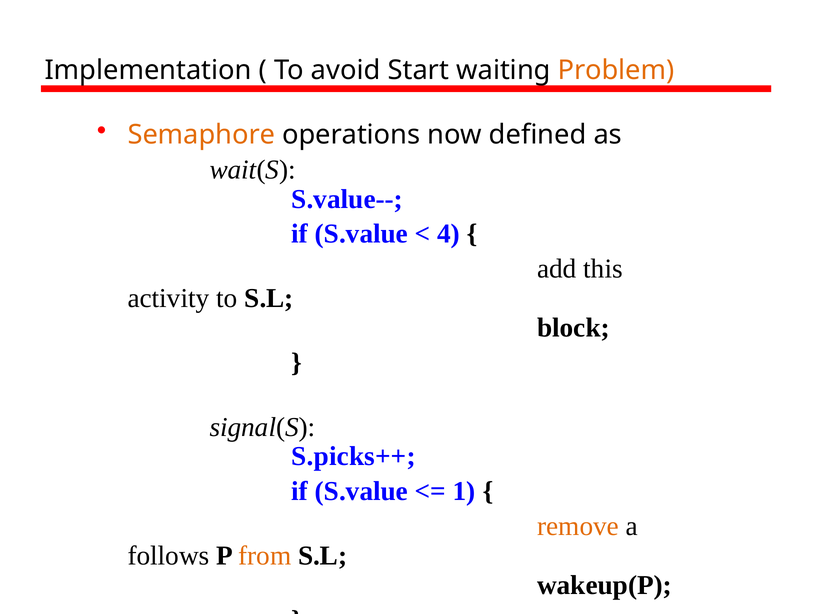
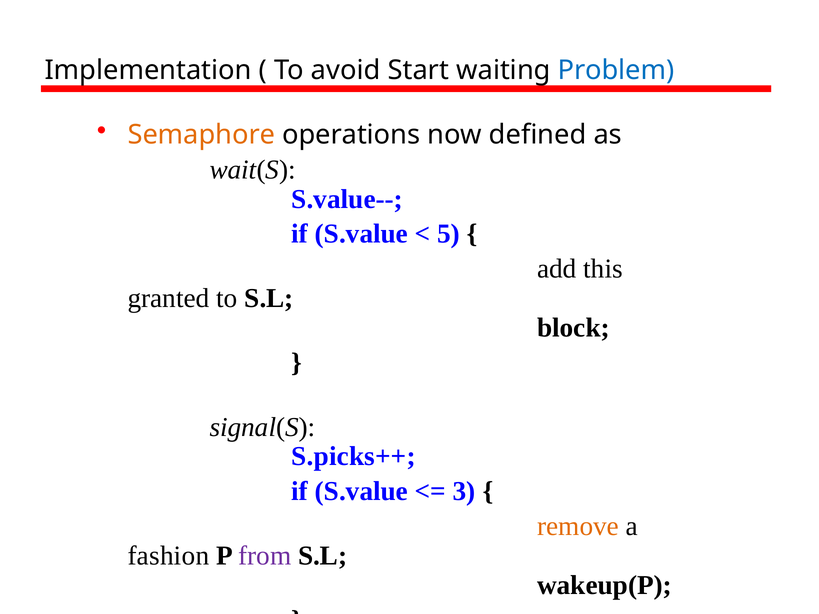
Problem colour: orange -> blue (616, 70)
4: 4 -> 5 (449, 234)
activity: activity -> granted (169, 298)
1: 1 -> 3 (464, 492)
follows: follows -> fashion (168, 556)
from colour: orange -> purple (265, 556)
